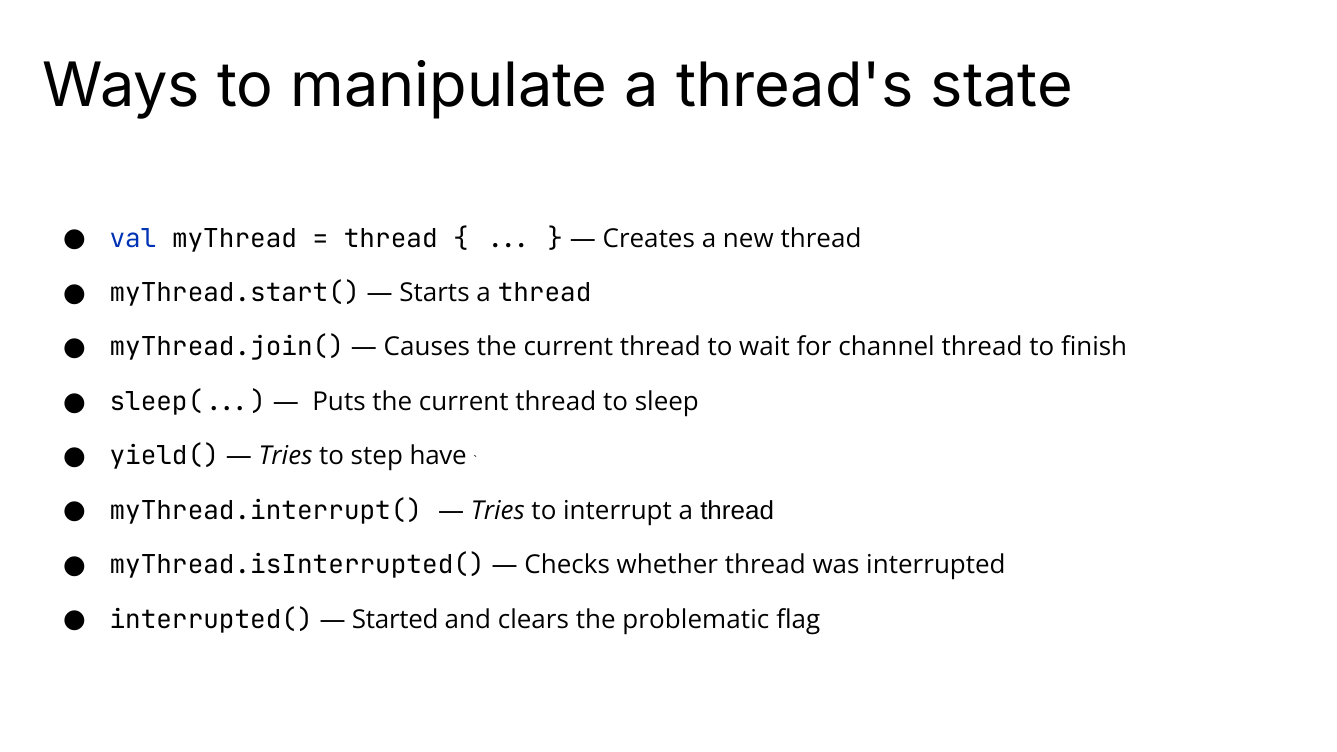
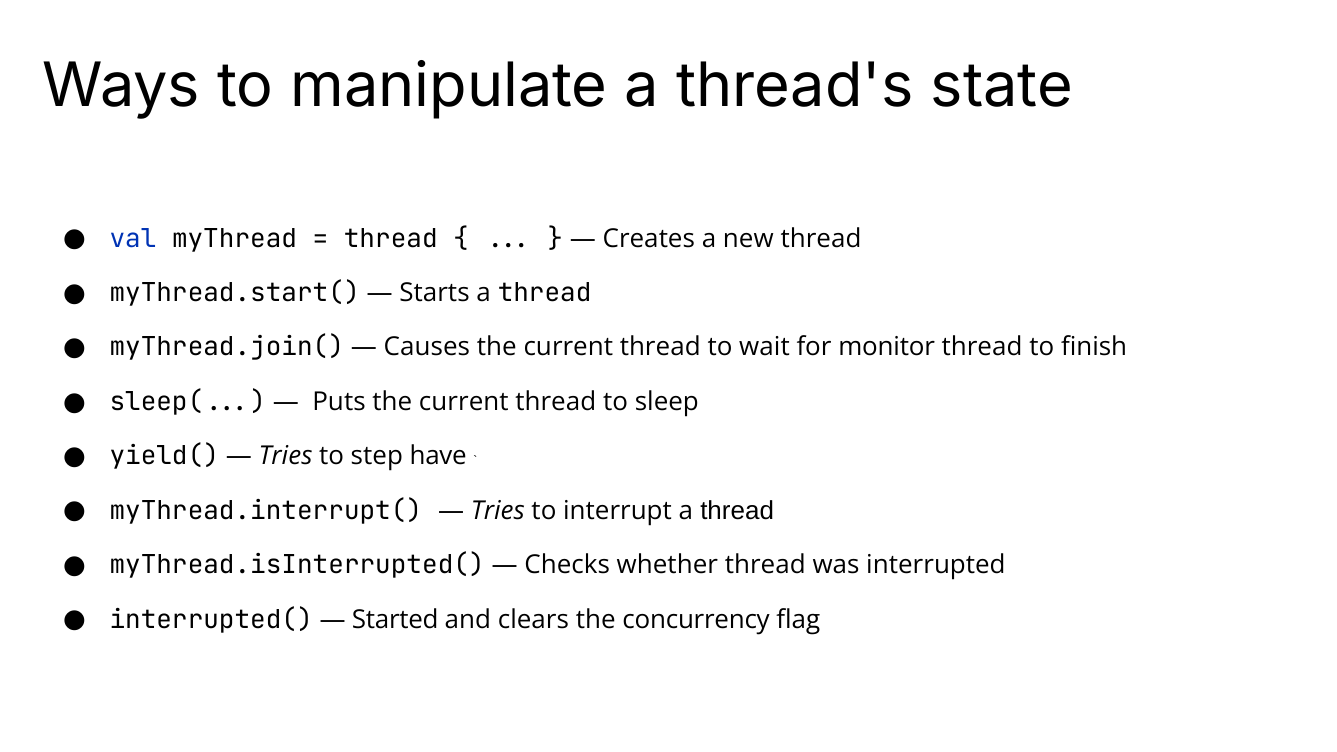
channel: channel -> monitor (887, 347)
problematic: problematic -> concurrency (696, 620)
